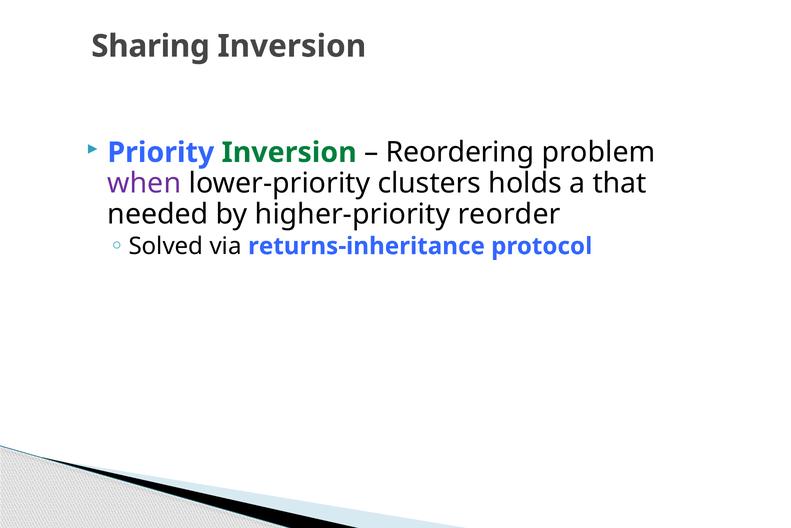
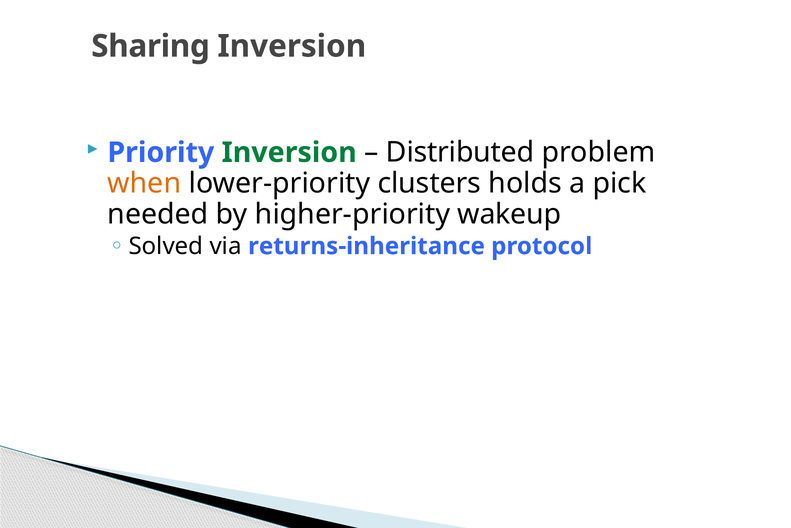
Reordering: Reordering -> Distributed (460, 152)
when colour: purple -> orange (144, 183)
that: that -> pick (620, 183)
reorder: reorder -> wakeup (509, 214)
